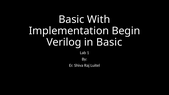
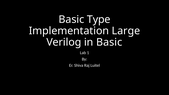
With: With -> Type (99, 19)
Begin: Begin -> Large (126, 31)
